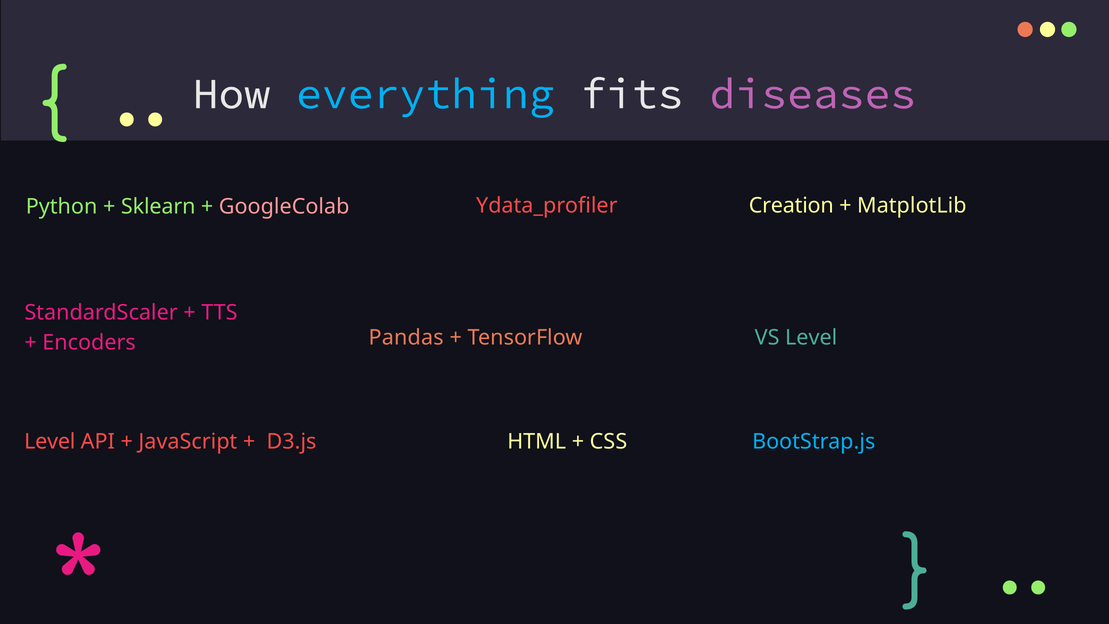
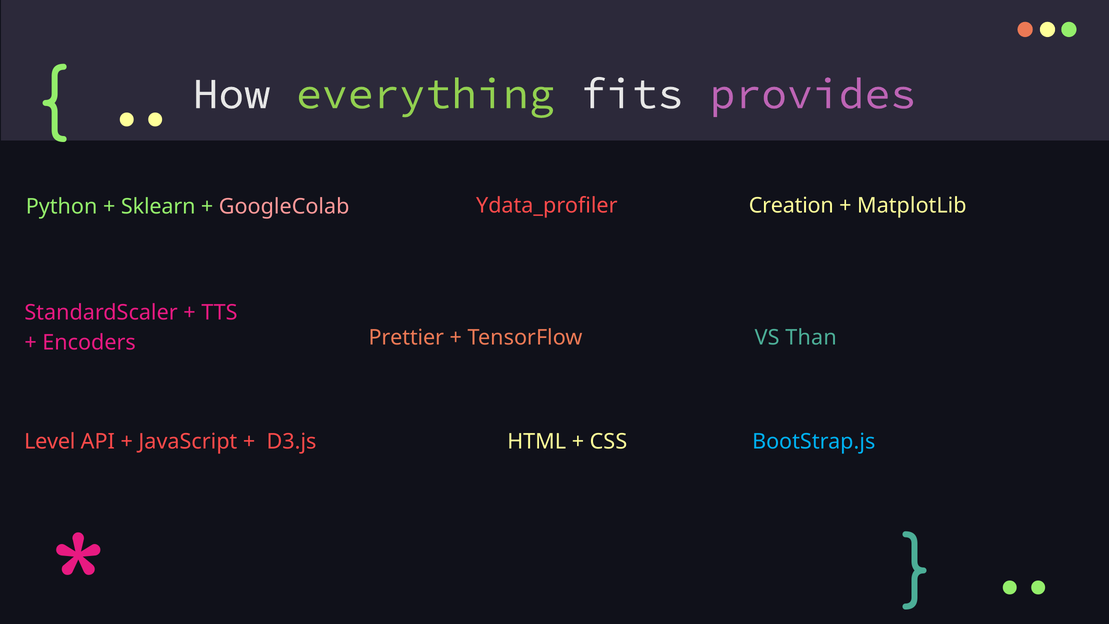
everything colour: light blue -> light green (425, 94)
diseases: diseases -> provides (813, 94)
Pandas: Pandas -> Prettier (406, 338)
VS Level: Level -> Than (811, 338)
